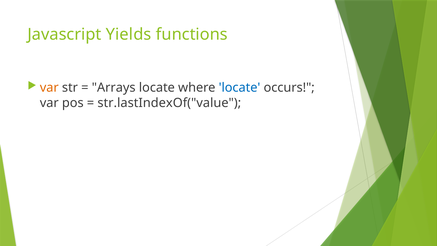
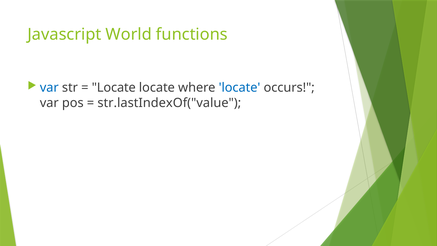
Yields: Yields -> World (129, 34)
var colour: orange -> blue (49, 88)
Arrays: Arrays -> Locate (114, 88)
